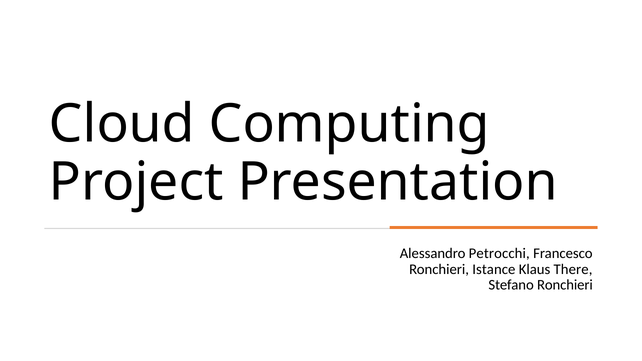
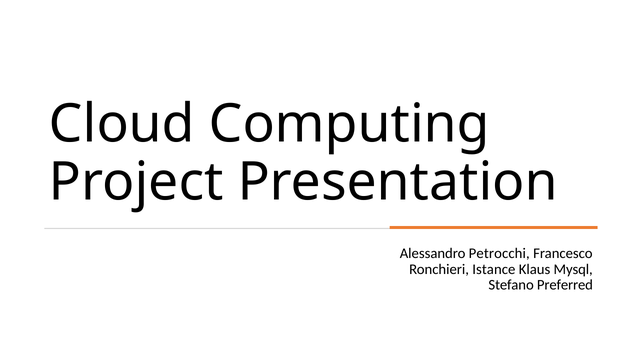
There: There -> Mysql (573, 269)
Stefano Ronchieri: Ronchieri -> Preferred (565, 285)
